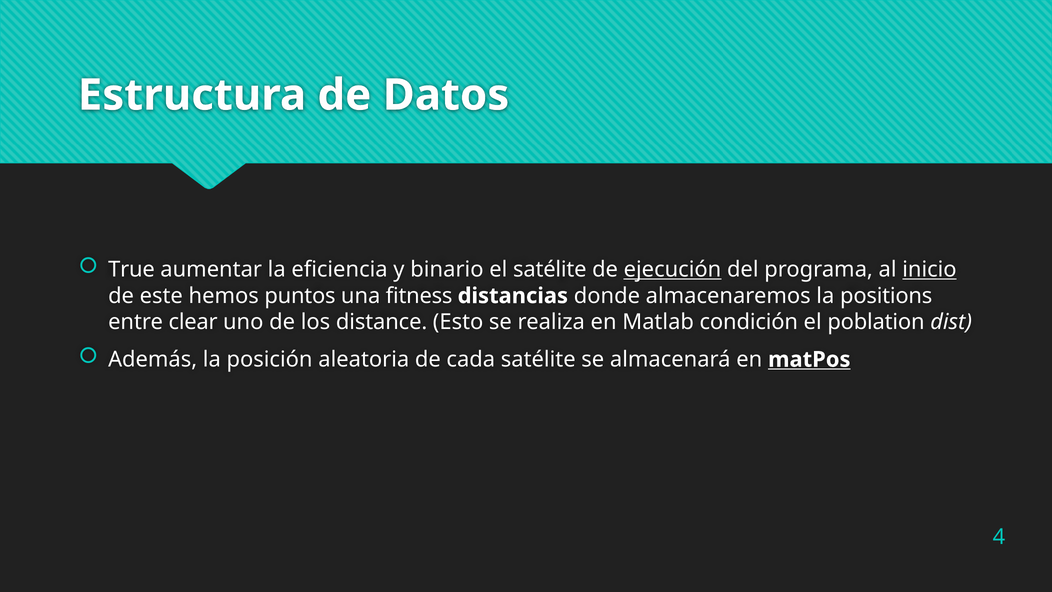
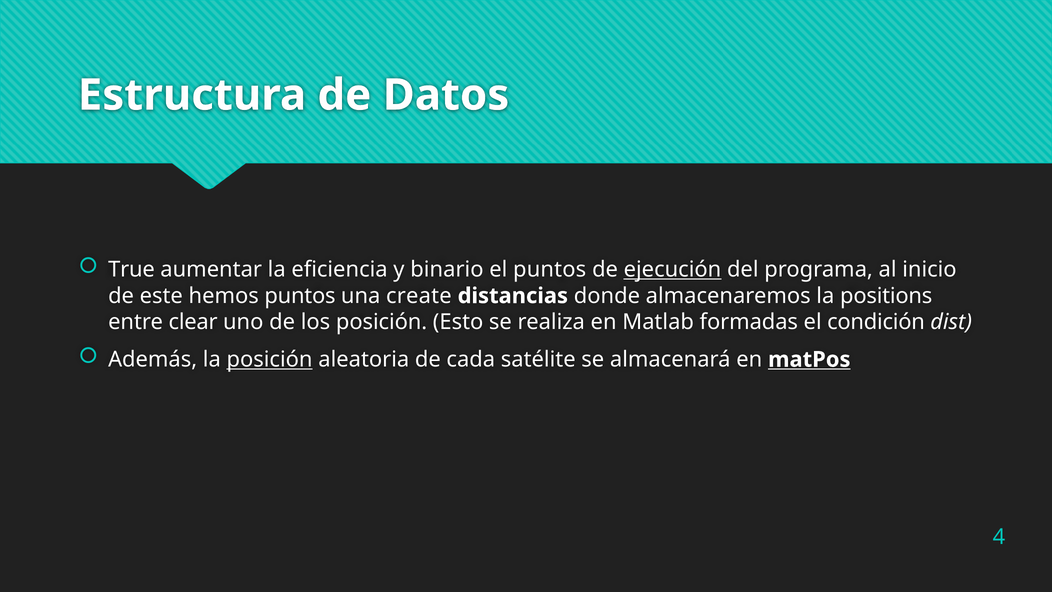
el satélite: satélite -> puntos (550, 269)
inicio underline: present -> none (929, 269)
fitness: fitness -> create (419, 296)
los distance: distance -> posición (382, 322)
condición: condición -> formadas (749, 322)
poblation: poblation -> condición (876, 322)
posición underline: none -> present (270, 359)
